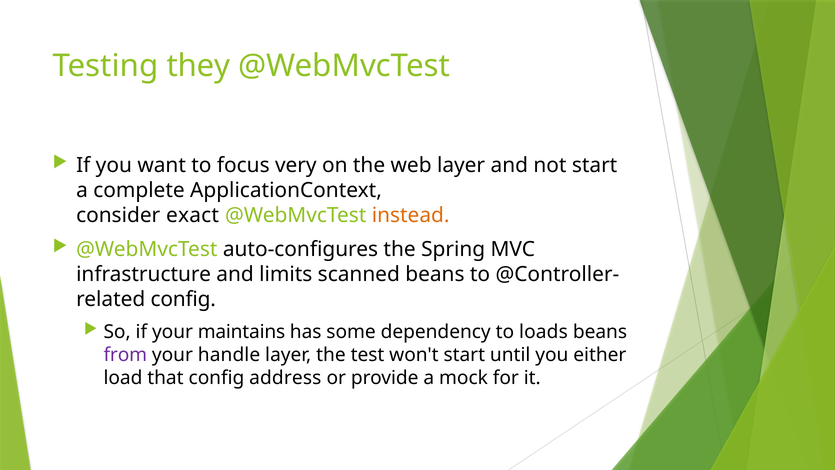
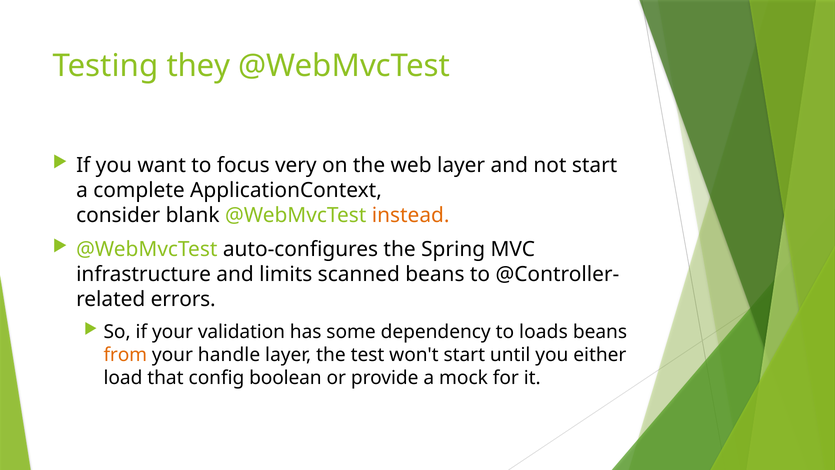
exact: exact -> blank (193, 215)
config: config -> errors (183, 299)
maintains: maintains -> validation (241, 332)
from colour: purple -> orange (125, 355)
address: address -> boolean (285, 377)
